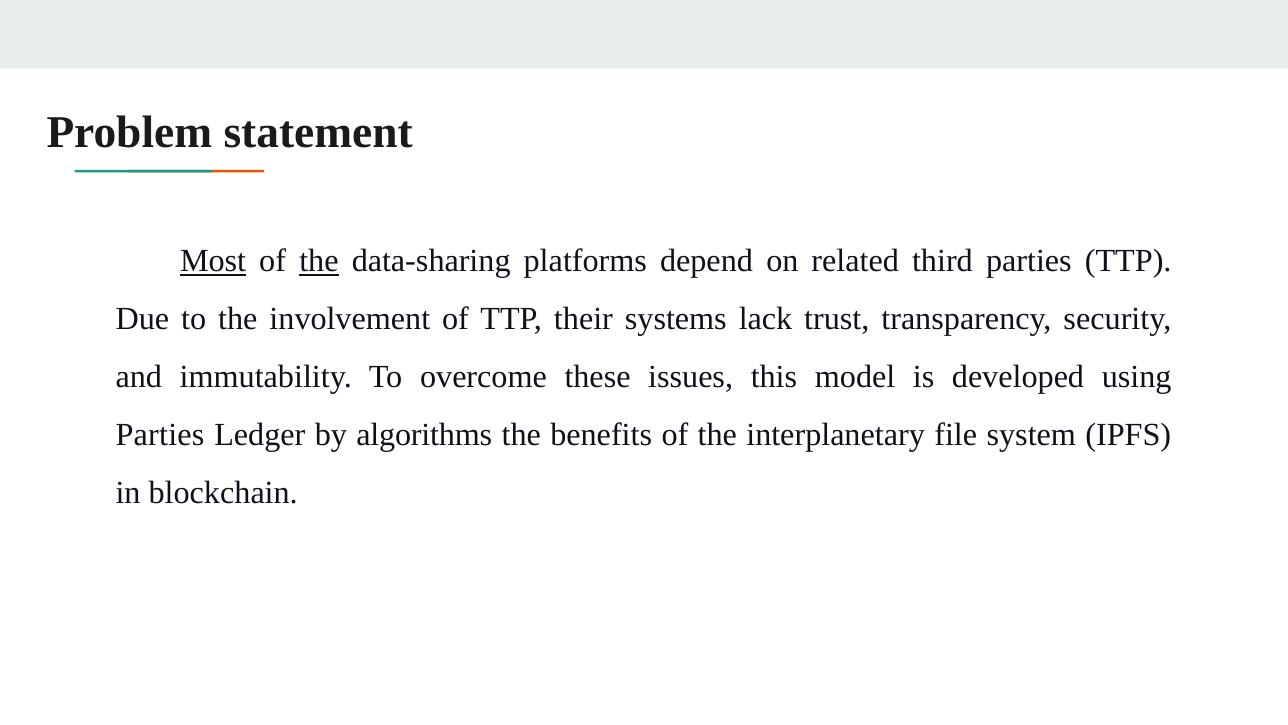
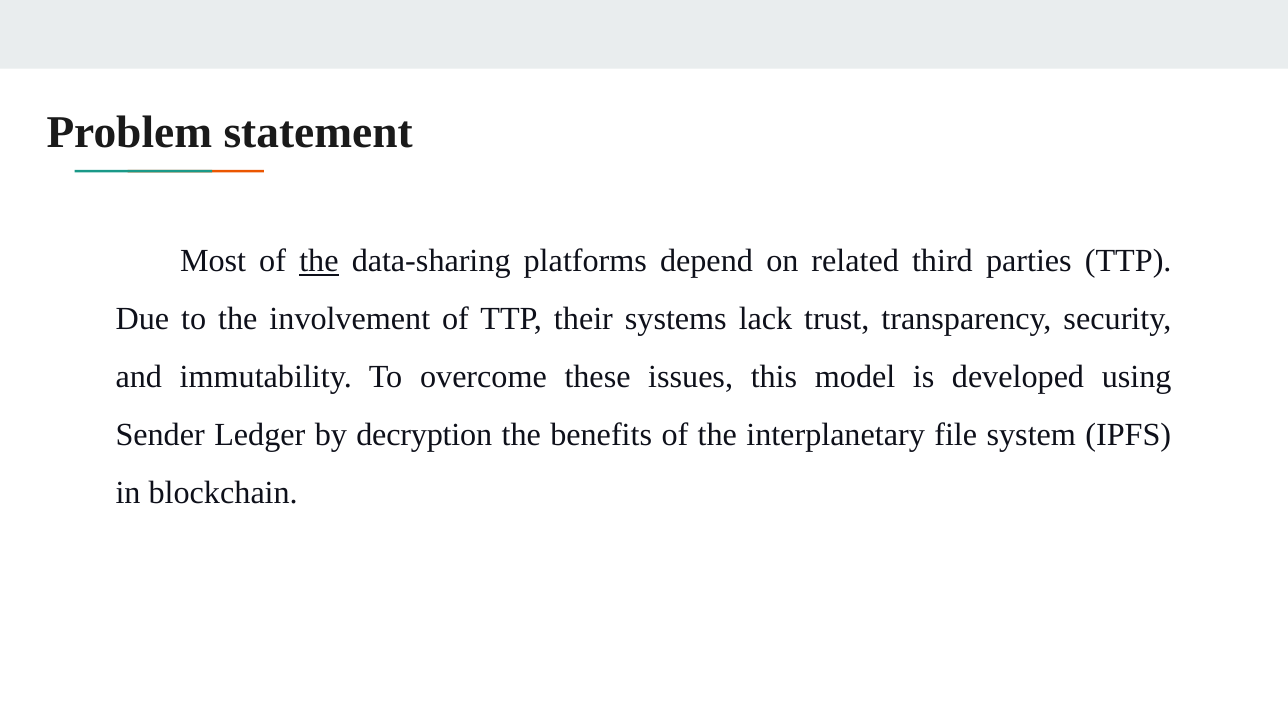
Most underline: present -> none (213, 261)
Parties: Parties -> Sender (160, 435)
algorithms: algorithms -> decryption (424, 435)
